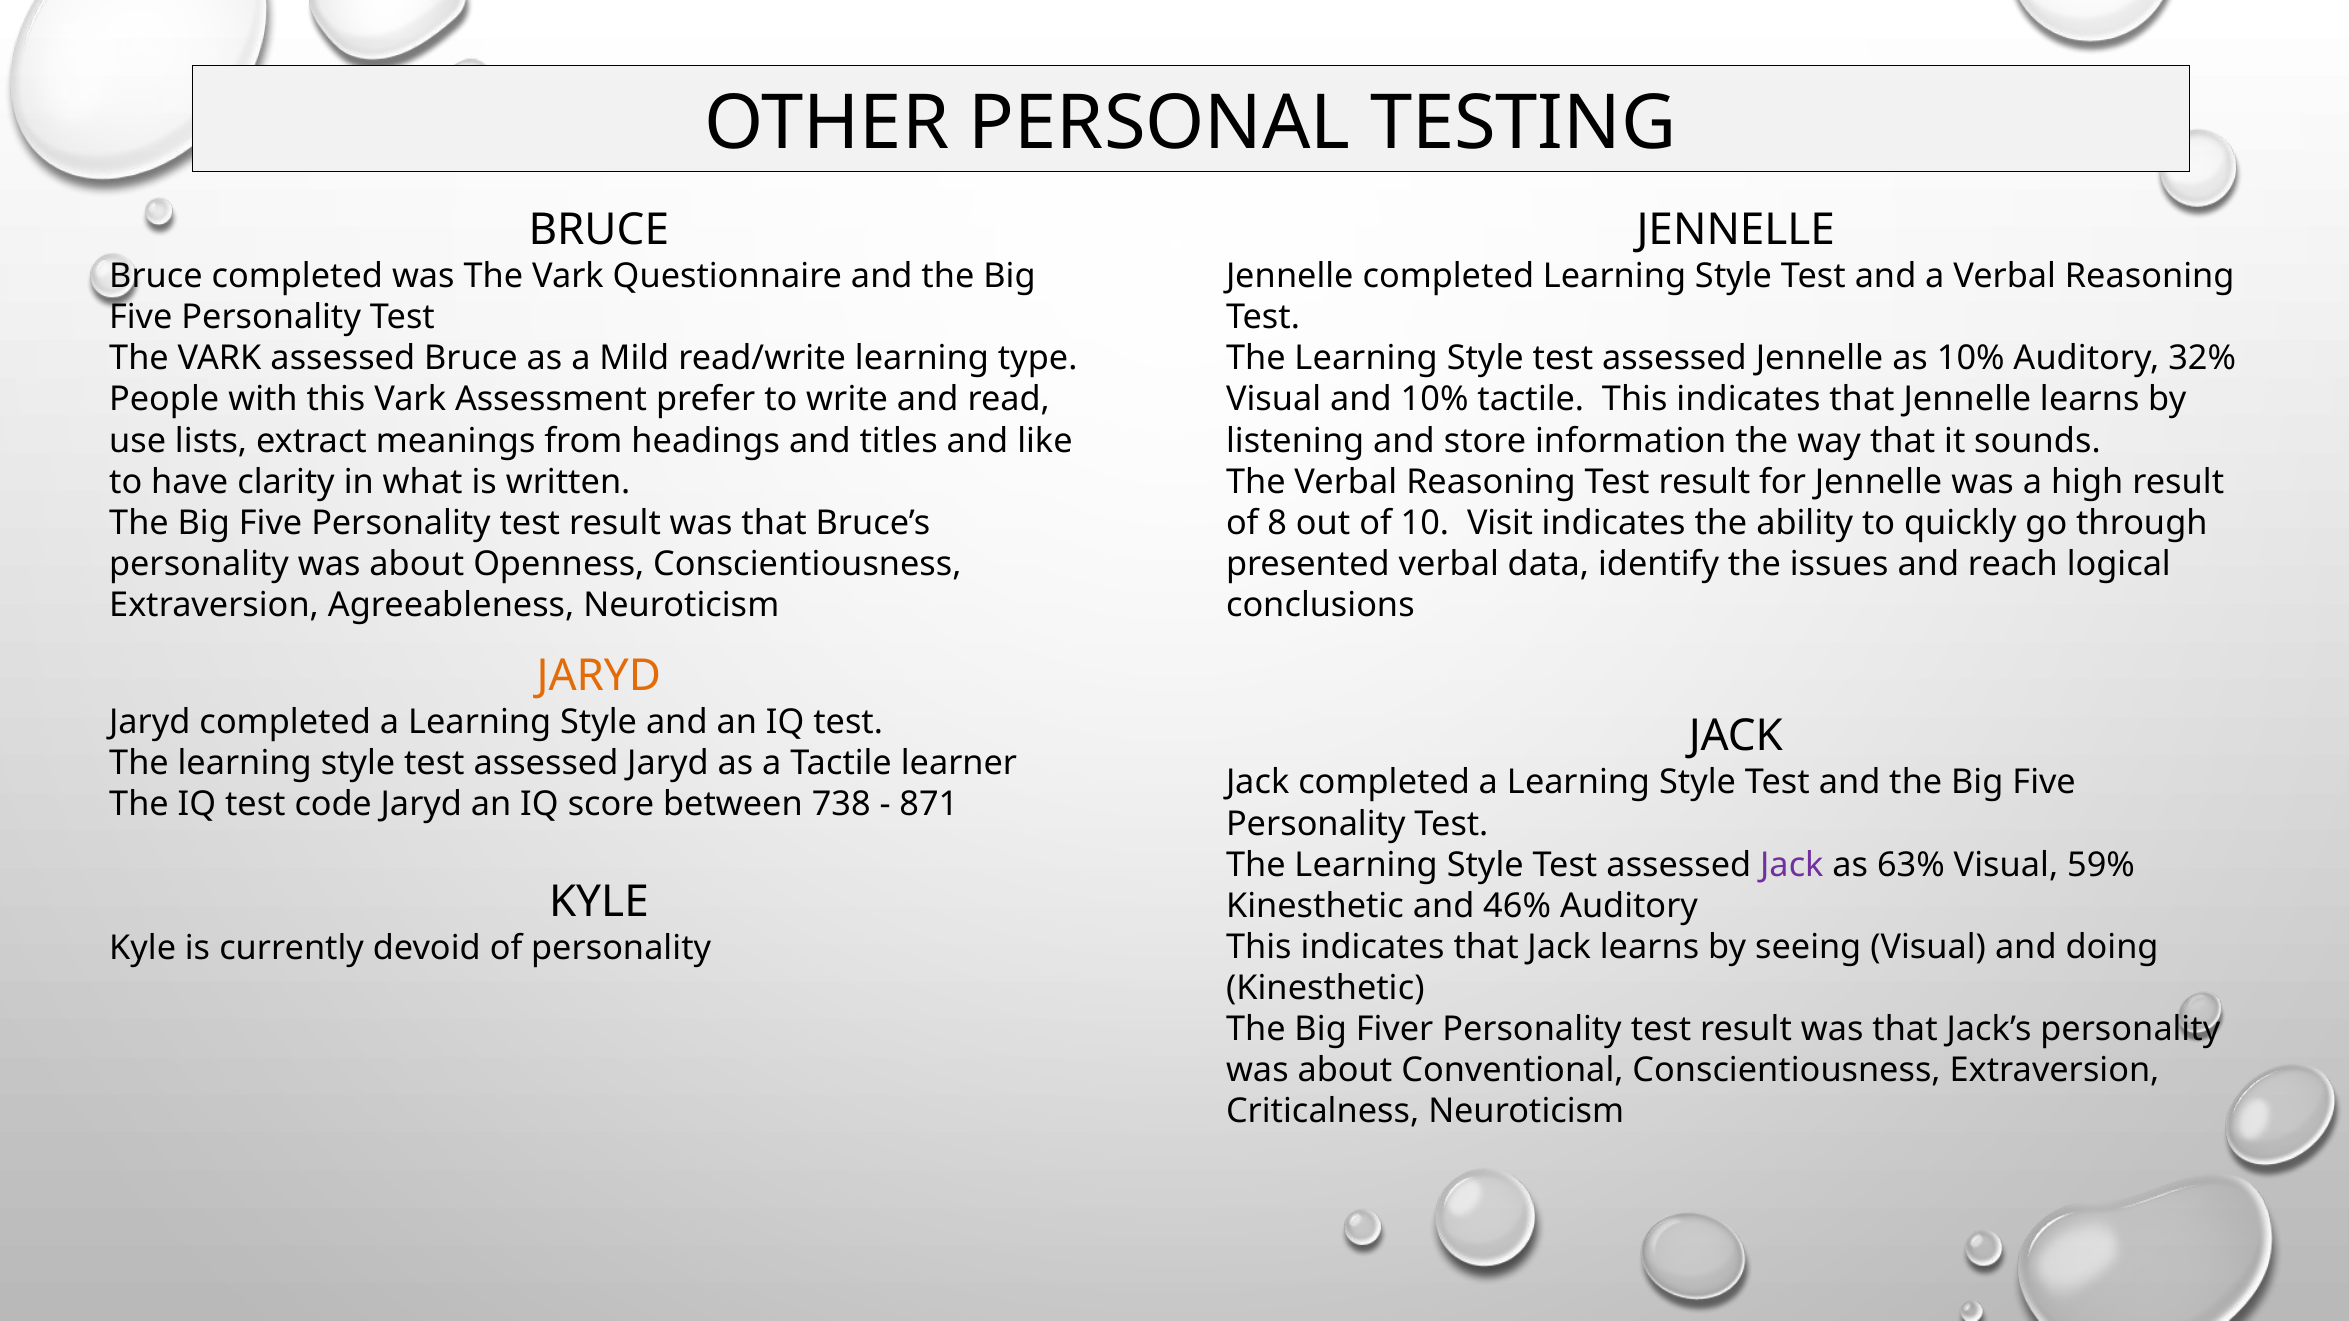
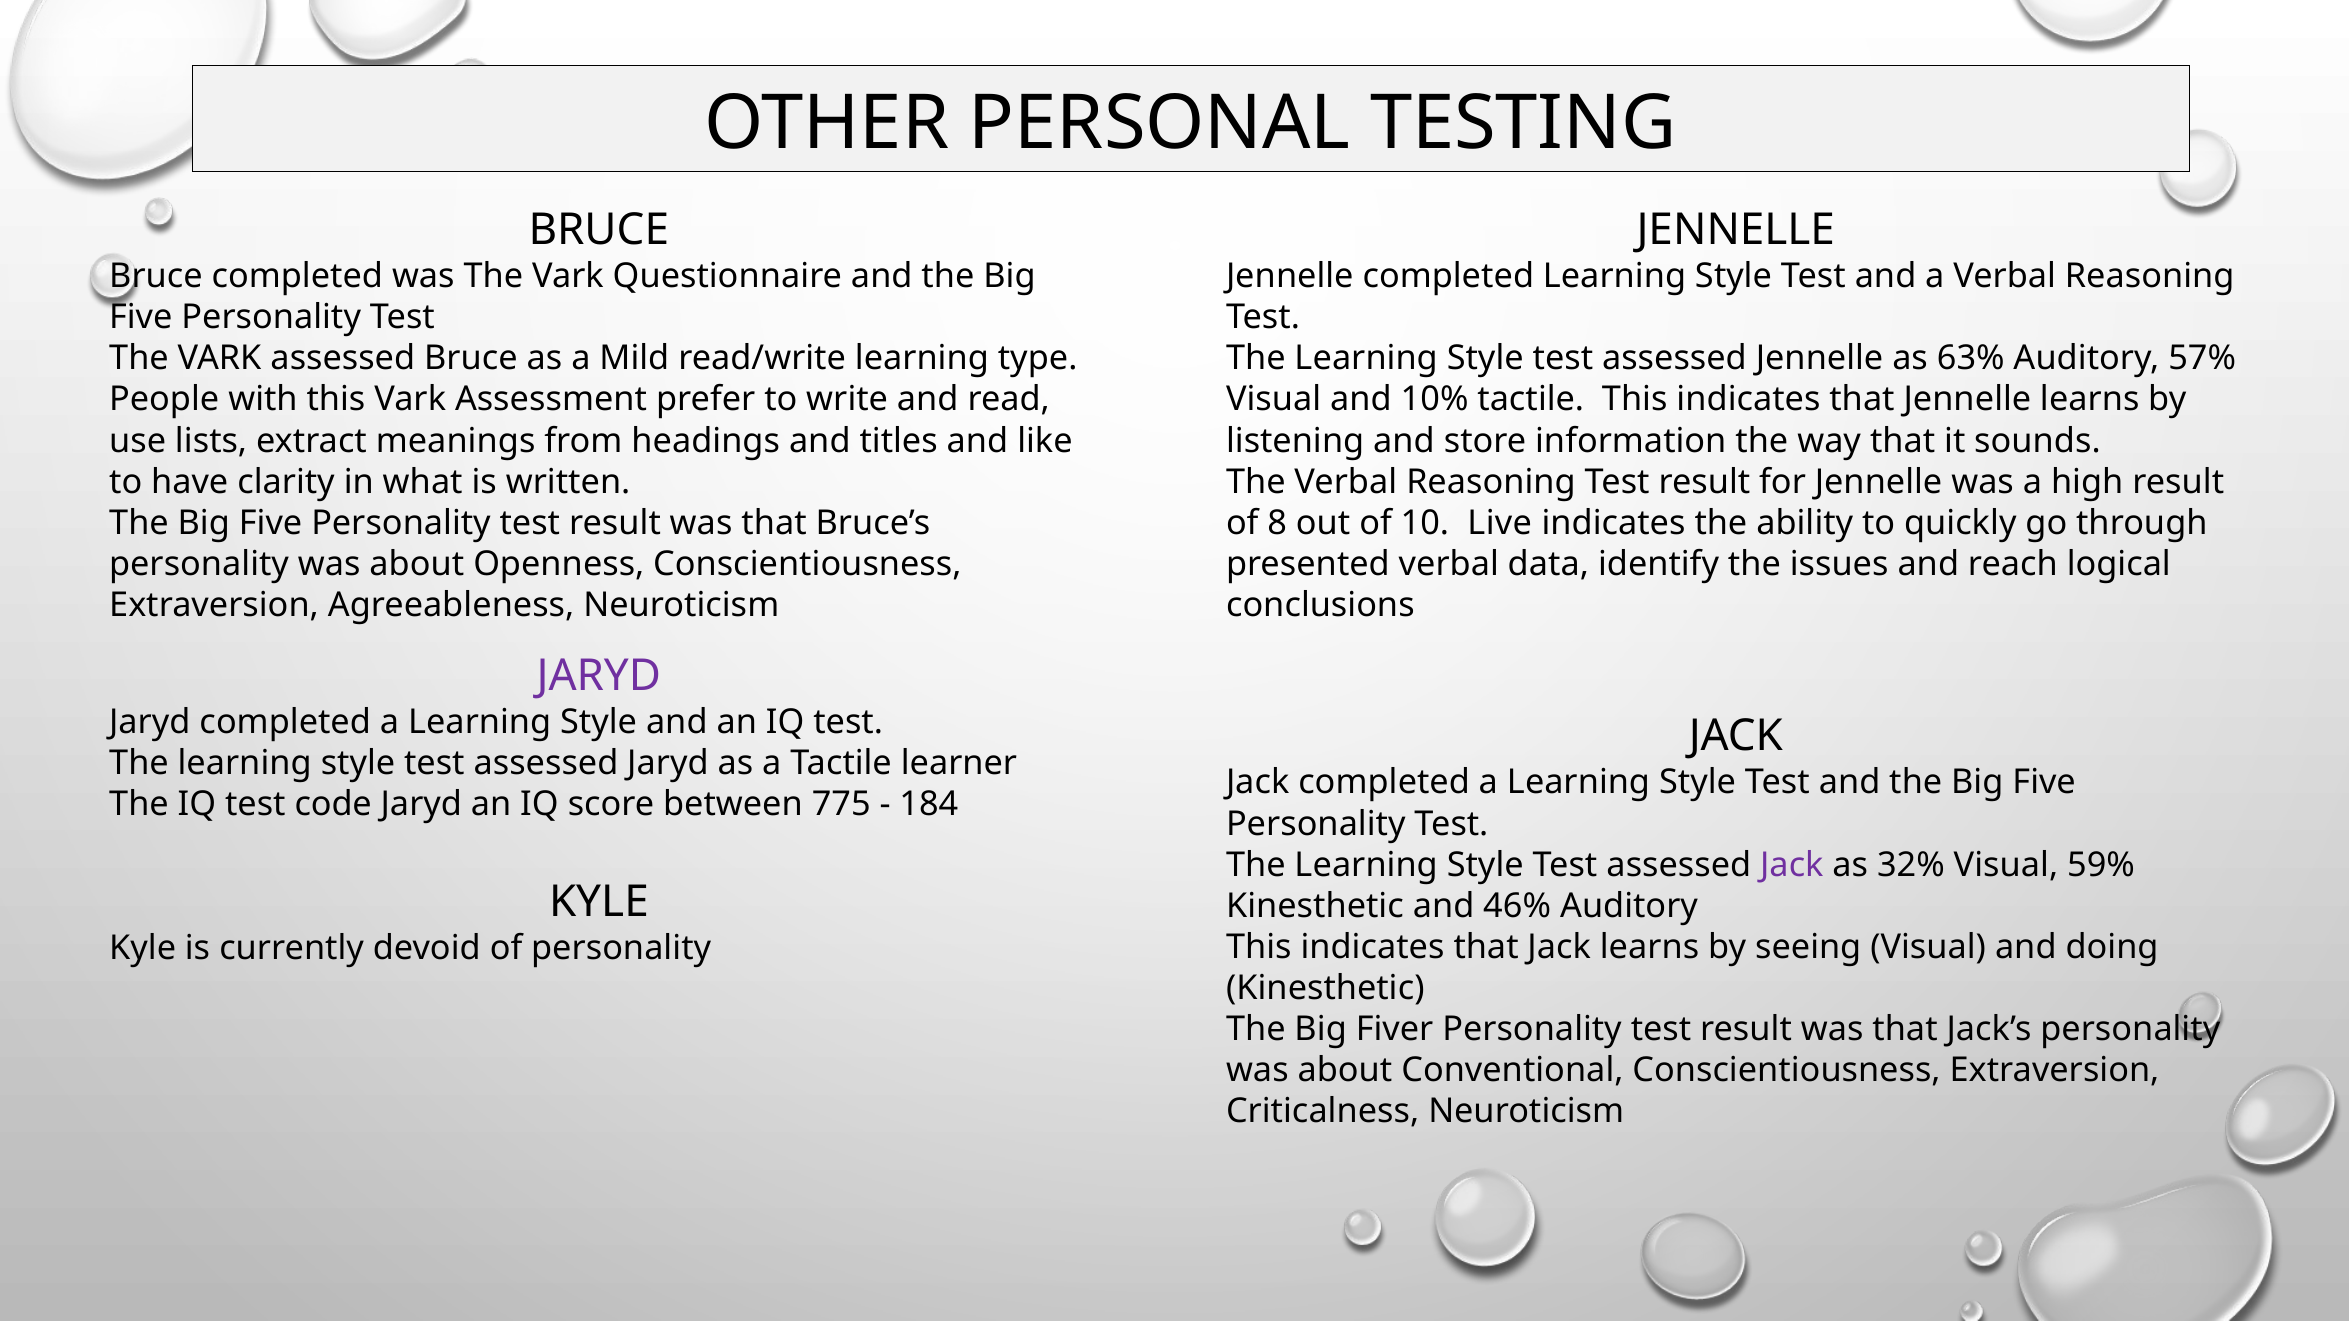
as 10%: 10% -> 63% (1971, 359)
32%: 32% -> 57% (2202, 359)
Visit: Visit -> Live (1500, 523)
JARYD colour: orange -> purple (599, 676)
738: 738 -> 775 (841, 805)
871: 871 -> 184 (929, 805)
63%: 63% -> 32% (1911, 865)
